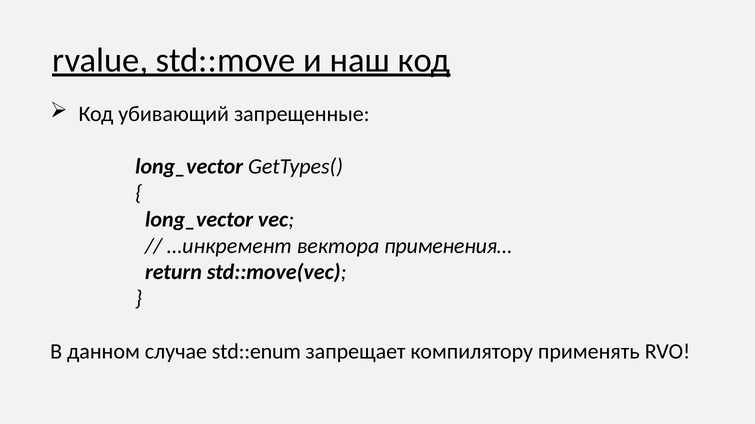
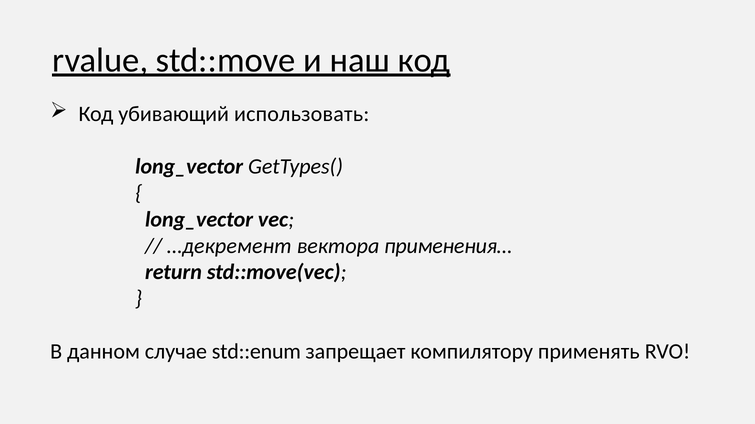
запрещенные: запрещенные -> использовать (302, 114)
…инкремент: …инкремент -> …декремент (229, 246)
